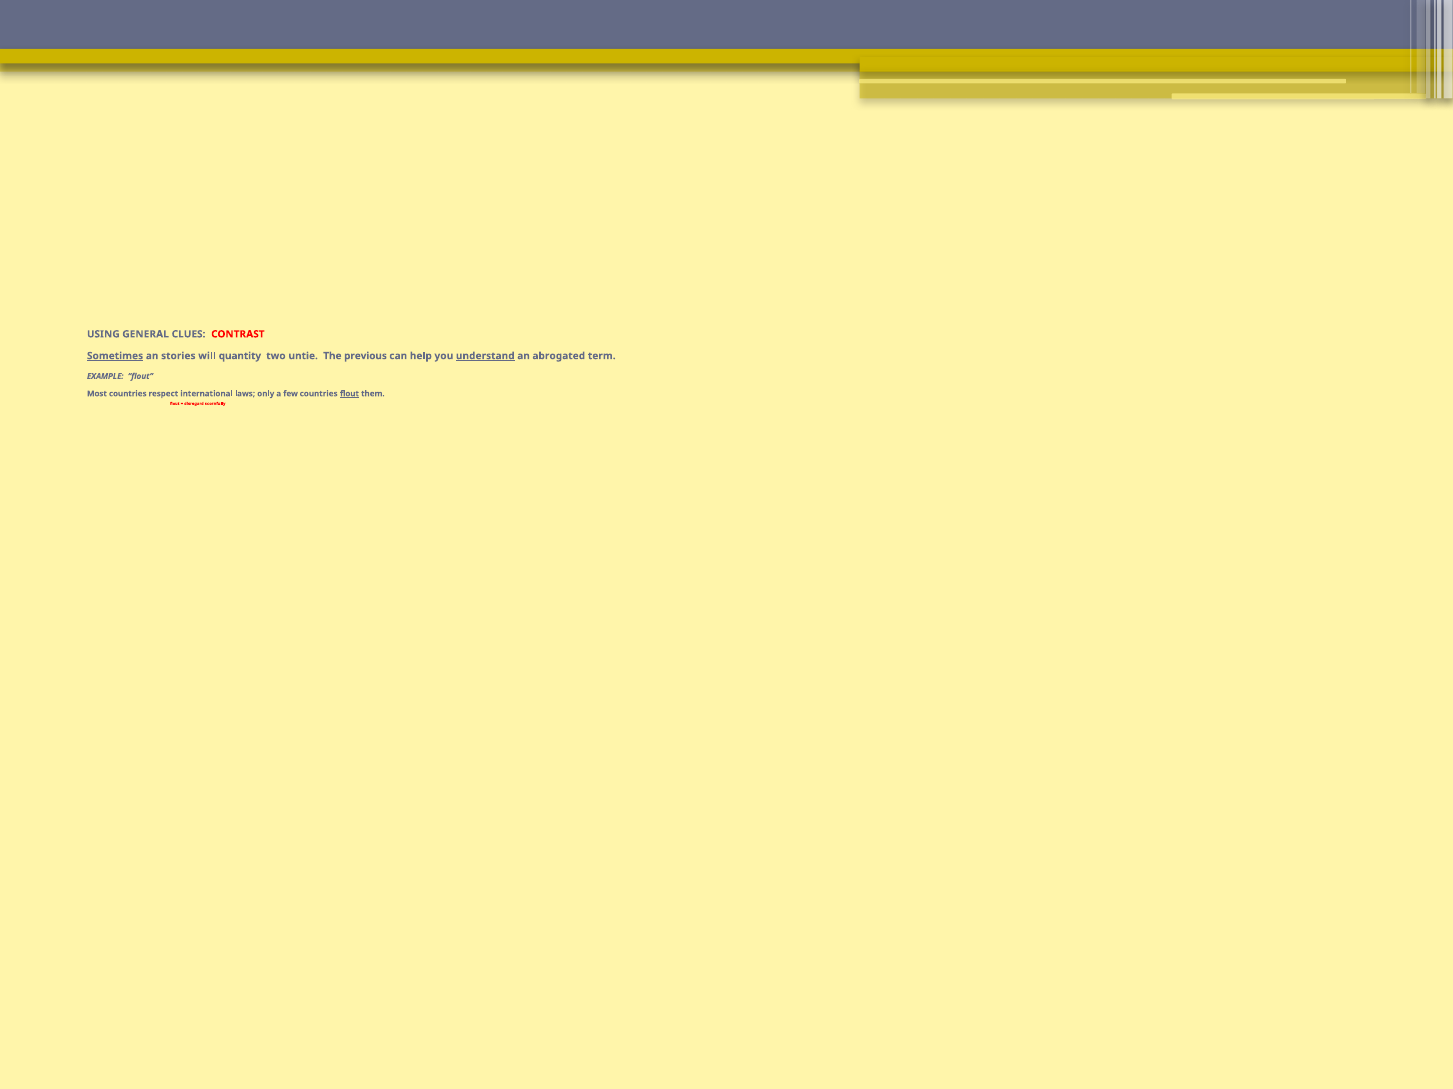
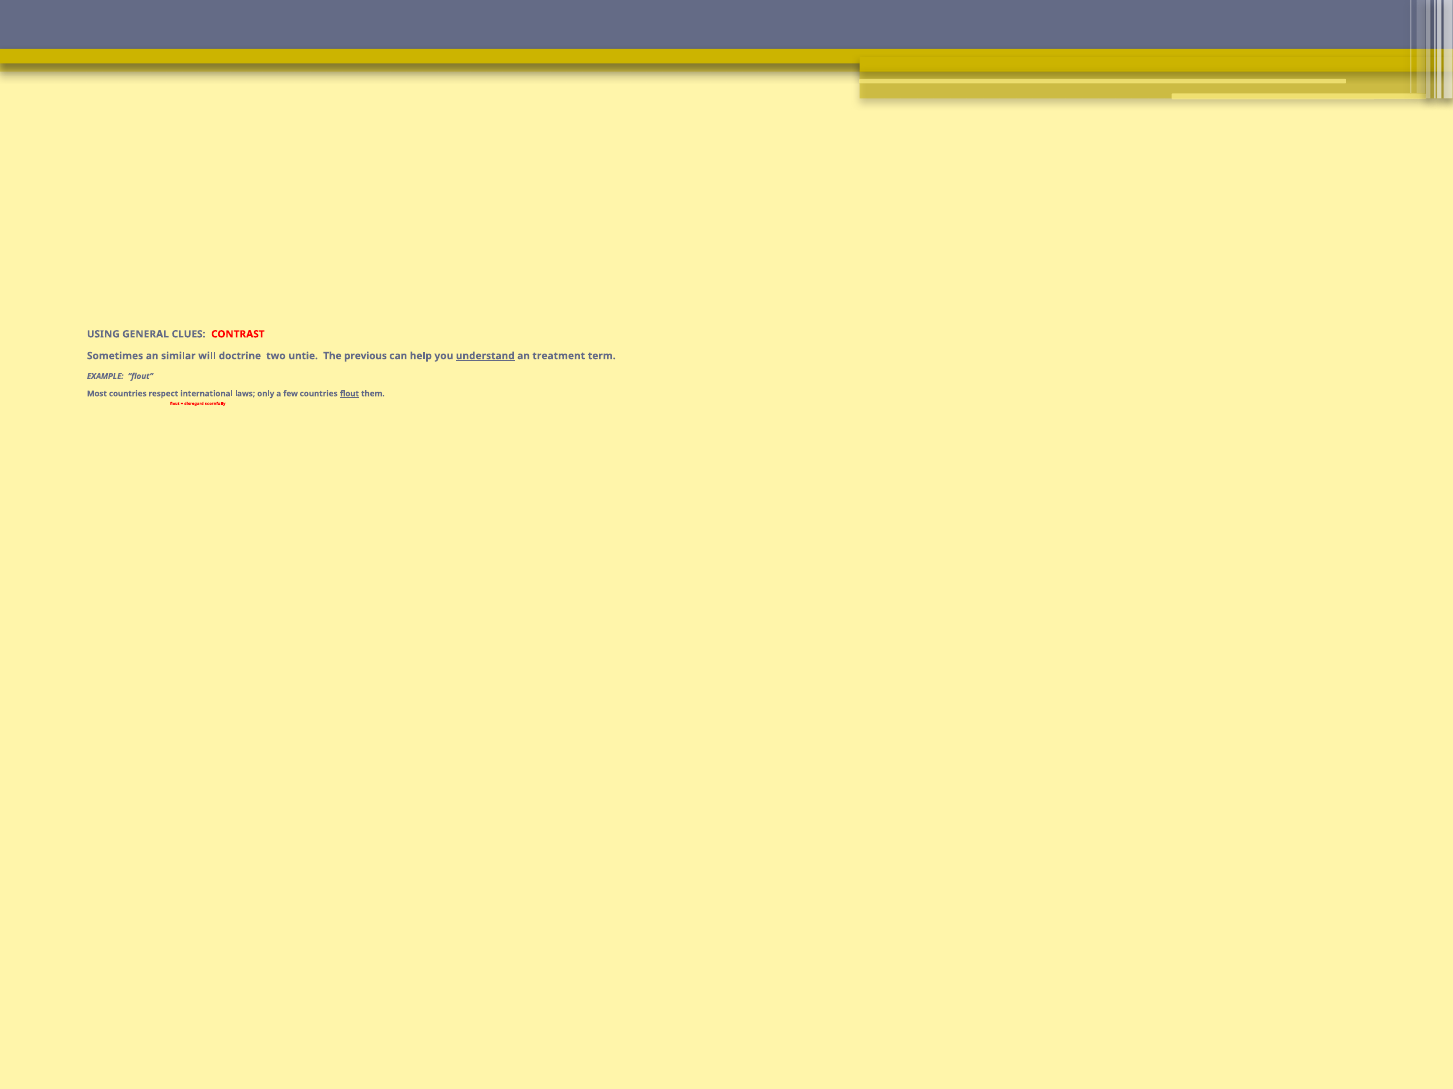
Sometimes underline: present -> none (115, 356)
stories: stories -> similar (178, 356)
quantity: quantity -> doctrine (240, 356)
abrogated: abrogated -> treatment (559, 356)
